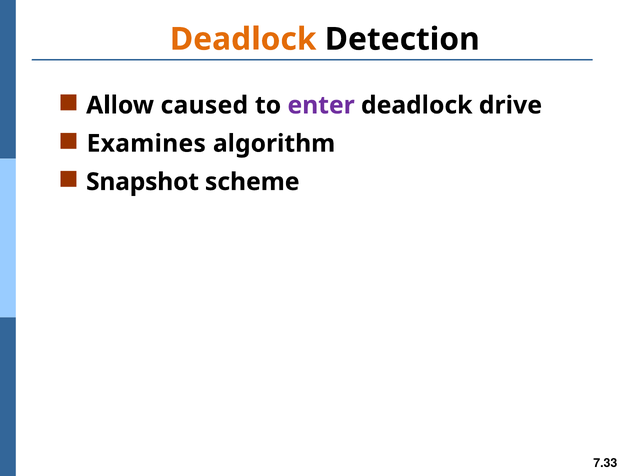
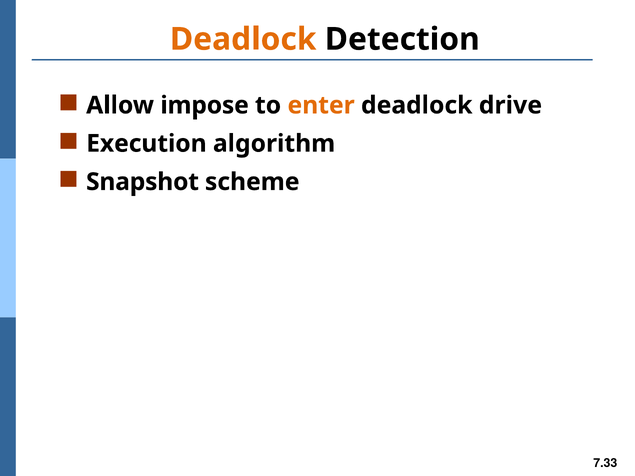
caused: caused -> impose (205, 105)
enter colour: purple -> orange (321, 105)
Examines: Examines -> Execution (146, 144)
